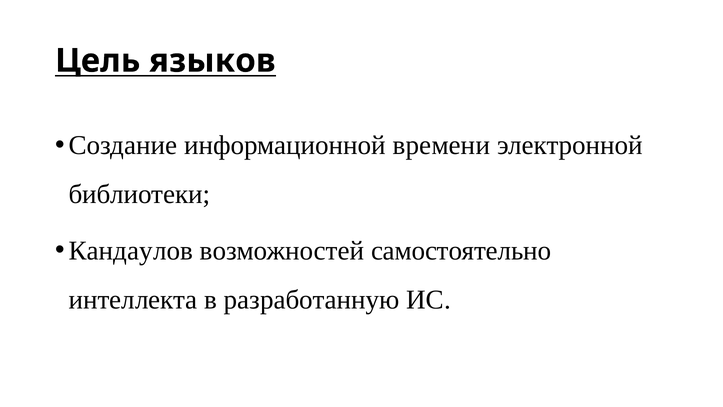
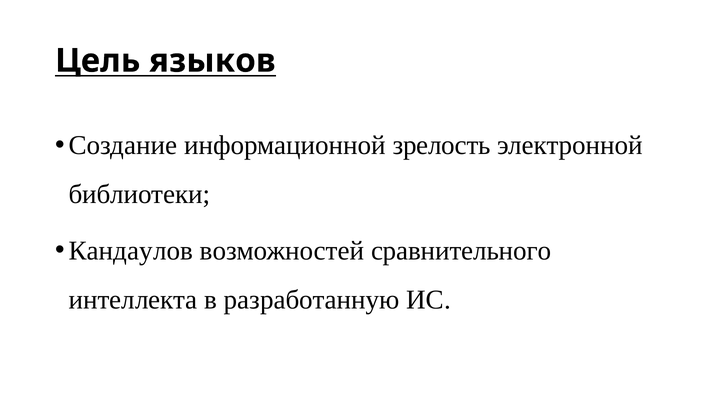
времени: времени -> зрелость (442, 145)
самостоятельно: самостоятельно -> сравнительного (461, 251)
